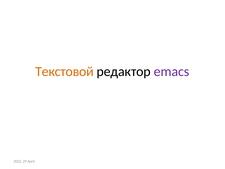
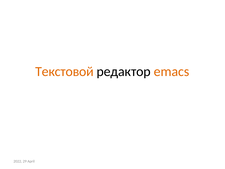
emacs colour: purple -> orange (172, 71)
